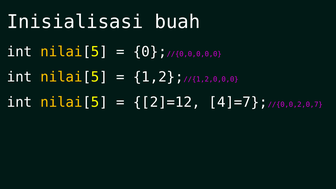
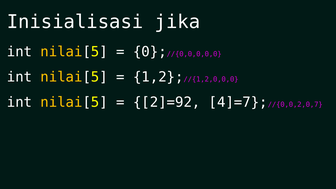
buah: buah -> jika (177, 22)
2]=12: 2]=12 -> 2]=92 (167, 102)
